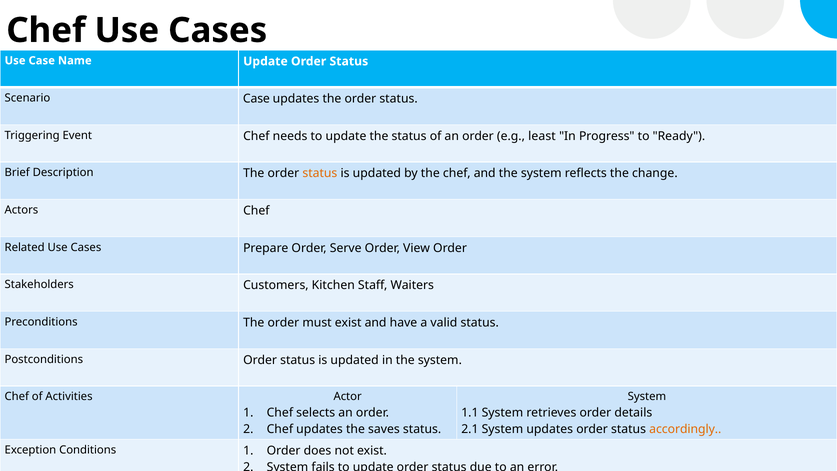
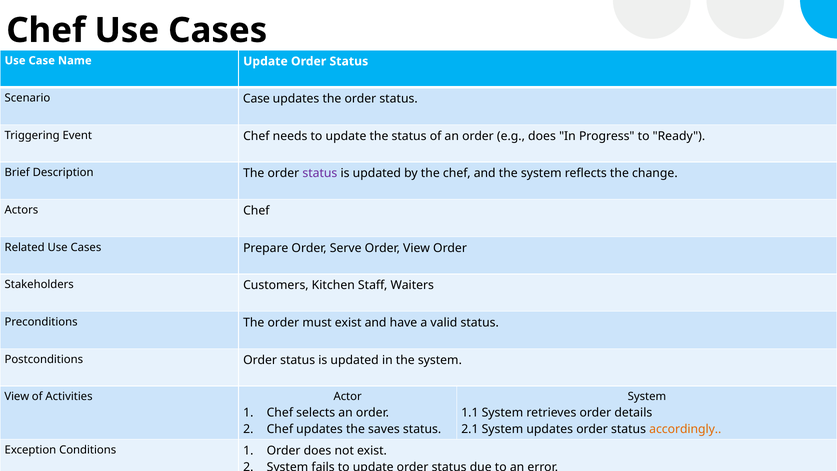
e.g least: least -> does (542, 136)
status colour: orange -> purple (320, 173)
Chef: Chef -> View (17, 396)
